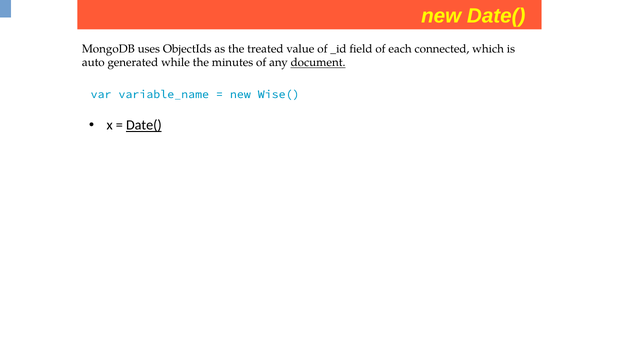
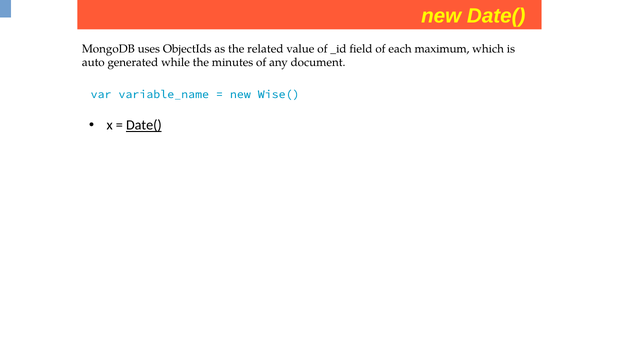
treated: treated -> related (265, 49)
connected: connected -> maximum (442, 49)
document underline: present -> none (318, 63)
